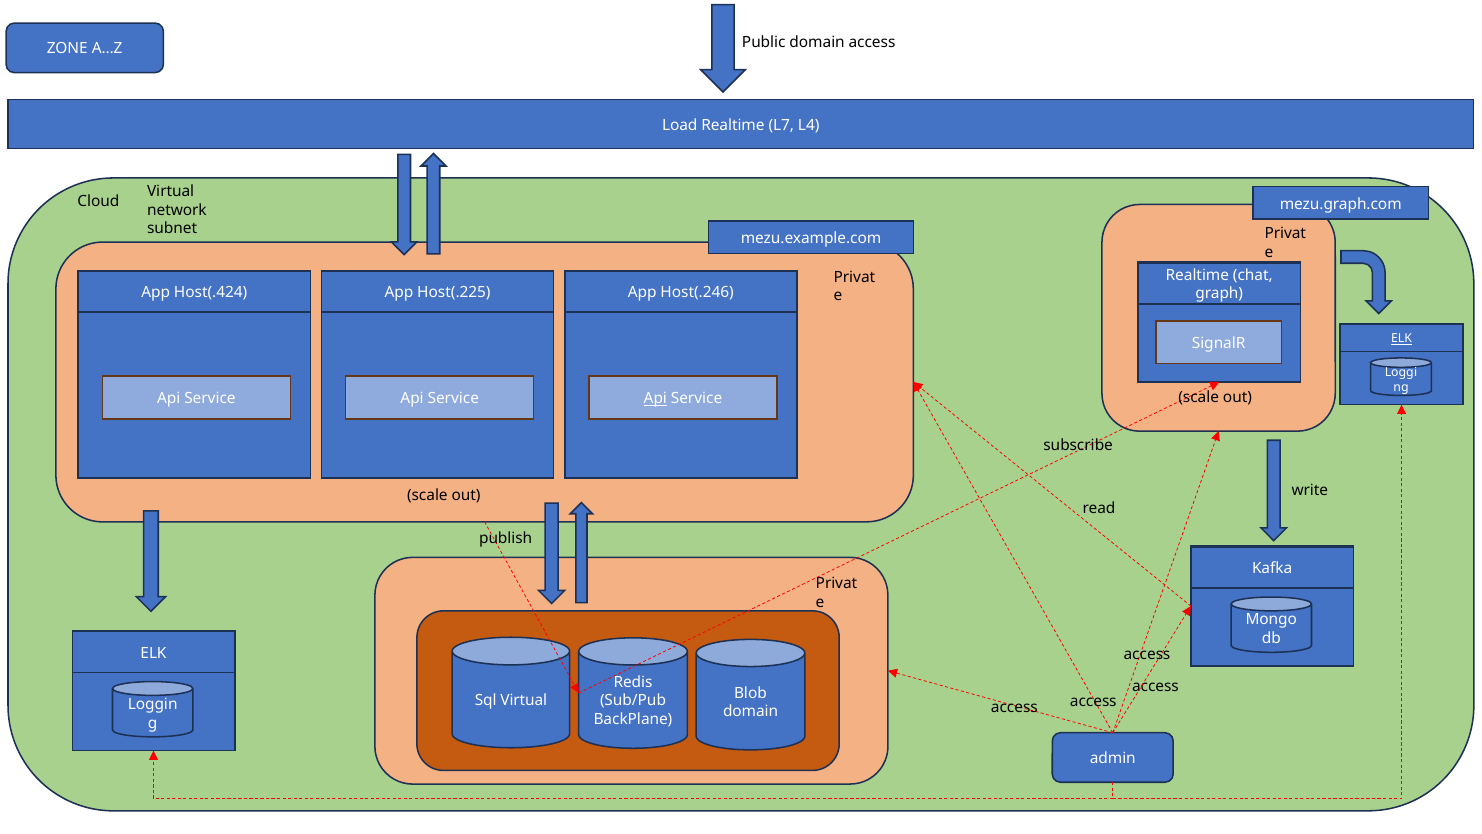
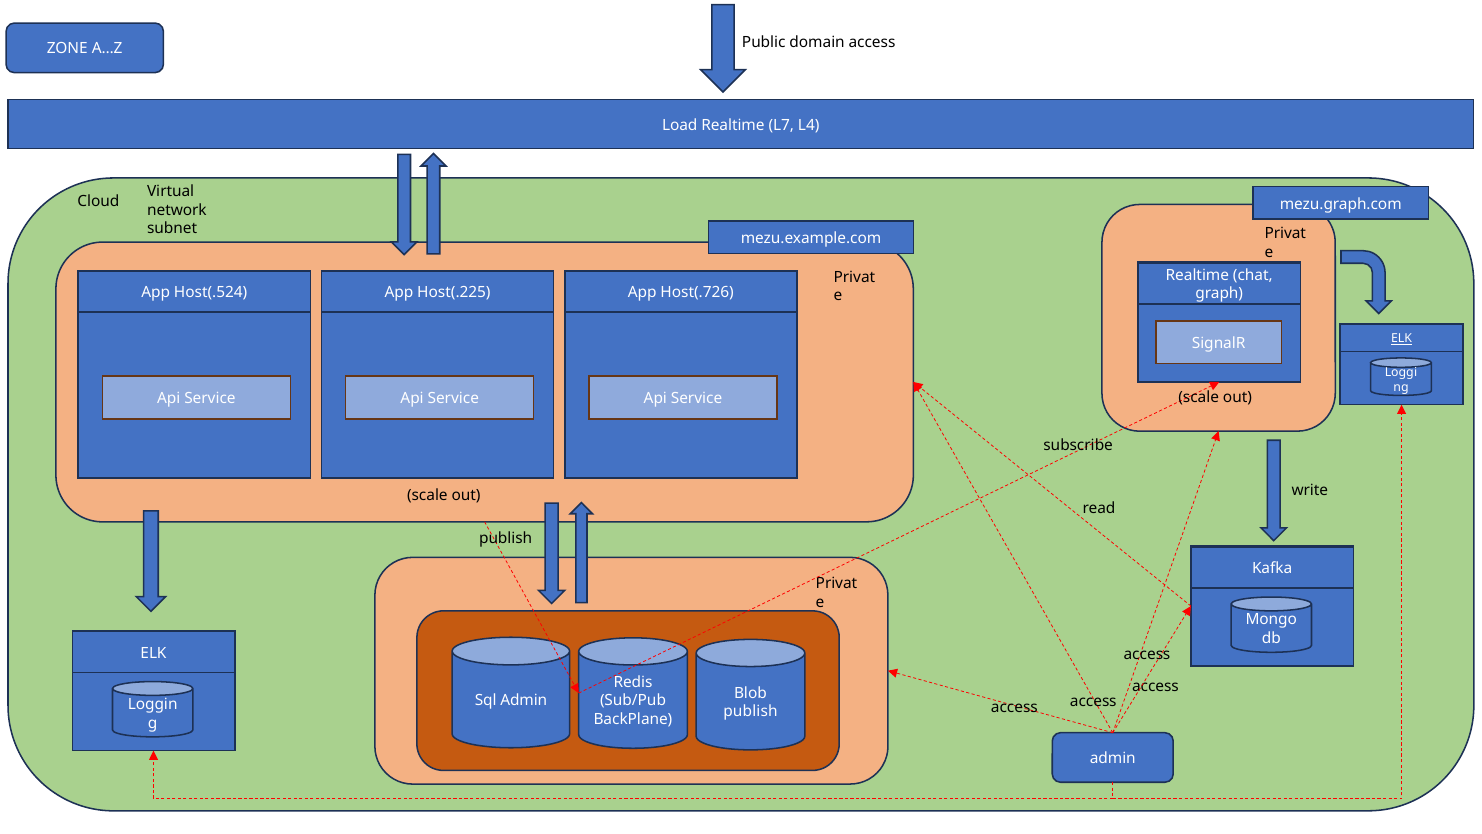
Host(.424: Host(.424 -> Host(.524 (211, 292)
Host(.246: Host(.246 -> Host(.726 (697, 292)
Api underline: present -> none (655, 398)
Sql Virtual: Virtual -> Admin (524, 700)
domain: domain -> publish (750, 711)
